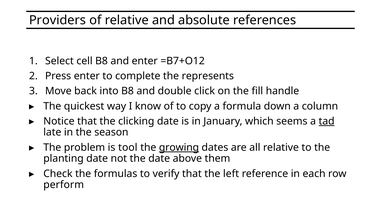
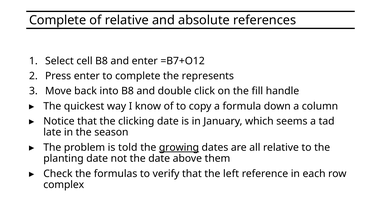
Providers: Providers -> Complete (58, 20)
tad underline: present -> none (327, 121)
tool: tool -> told (128, 148)
perform: perform -> complex (64, 185)
